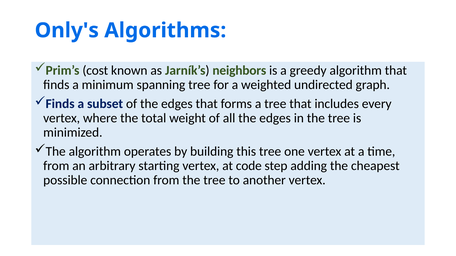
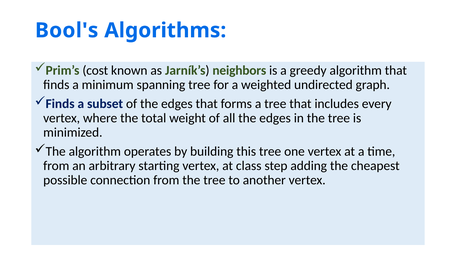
Only's: Only's -> Bool's (67, 30)
code: code -> class (249, 166)
